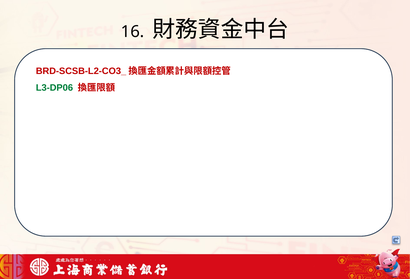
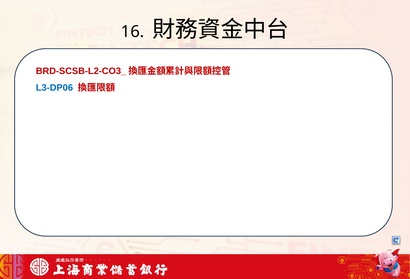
L3-DP06 colour: green -> blue (54, 88)
